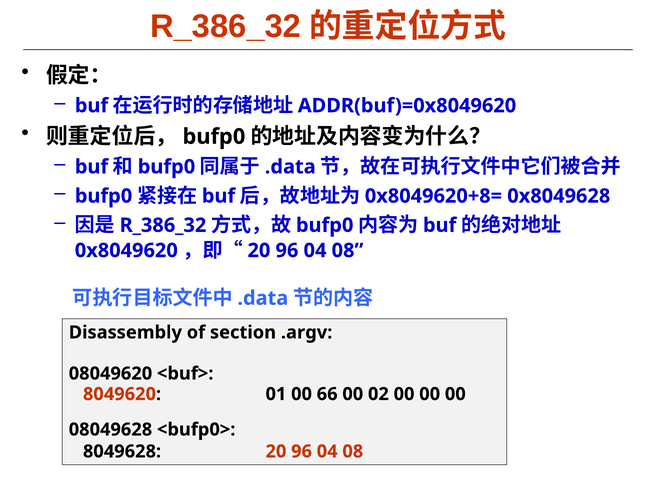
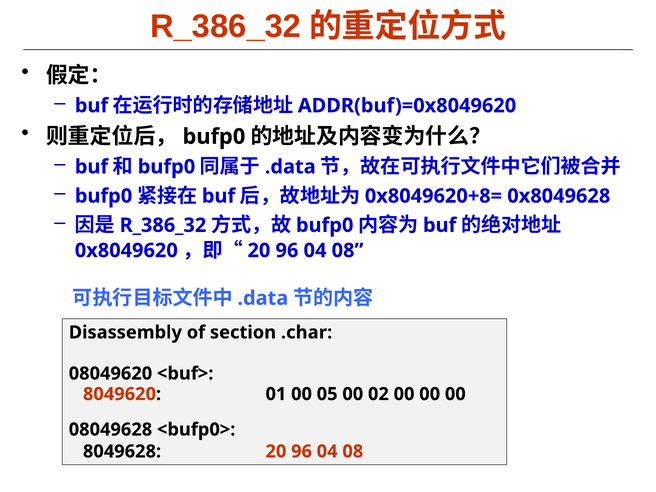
.argv: .argv -> .char (307, 332)
66: 66 -> 05 (327, 394)
